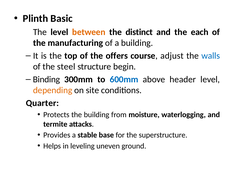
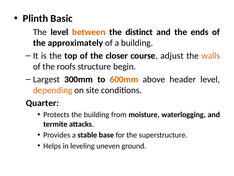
each: each -> ends (200, 32)
manufacturing: manufacturing -> approximately (75, 43)
offers: offers -> closer (117, 56)
walls colour: blue -> orange (211, 56)
steel: steel -> roofs (66, 66)
Binding: Binding -> Largest (46, 79)
600mm colour: blue -> orange (124, 79)
